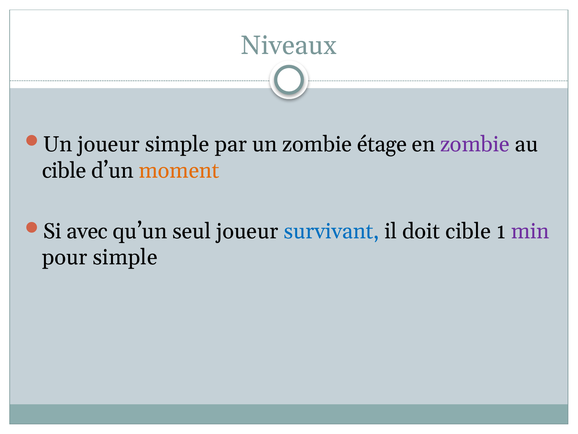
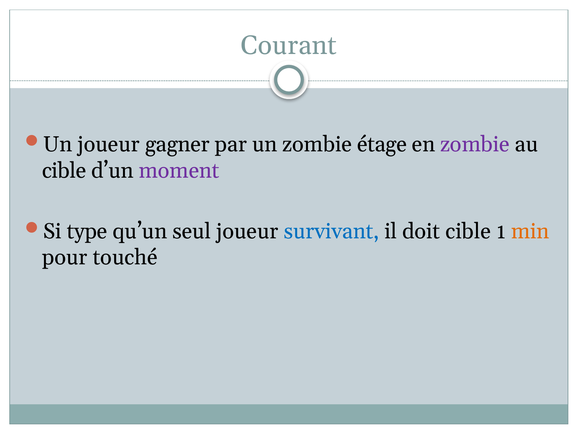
Niveaux: Niveaux -> Courant (289, 46)
joueur simple: simple -> gagner (177, 144)
moment colour: orange -> purple (179, 170)
avec: avec -> type (87, 231)
min colour: purple -> orange (530, 231)
pour simple: simple -> touché (125, 257)
